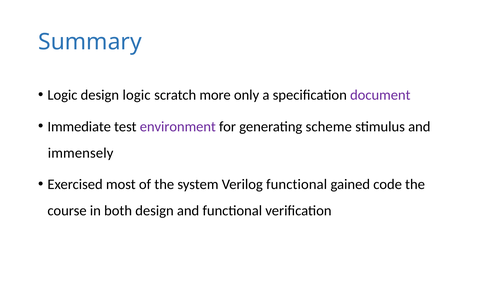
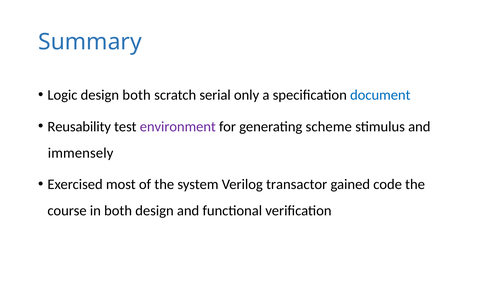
design logic: logic -> both (137, 95)
more: more -> serial (215, 95)
document colour: purple -> blue (380, 95)
Immediate: Immediate -> Reusability (79, 127)
Verilog functional: functional -> transactor (297, 184)
